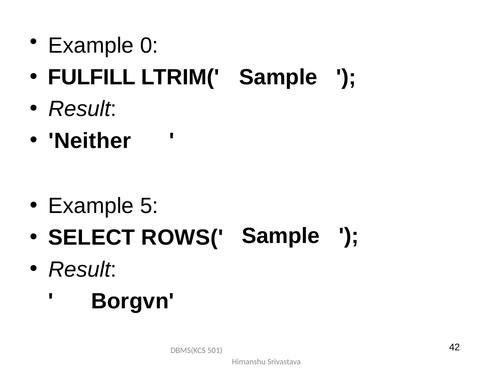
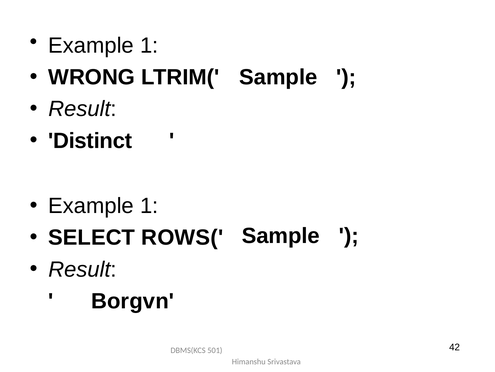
0: 0 -> 1 (149, 45)
FULFILL: FULFILL -> WRONG (92, 77)
Neither: Neither -> Distinct (90, 141)
5: 5 -> 1 (149, 206)
